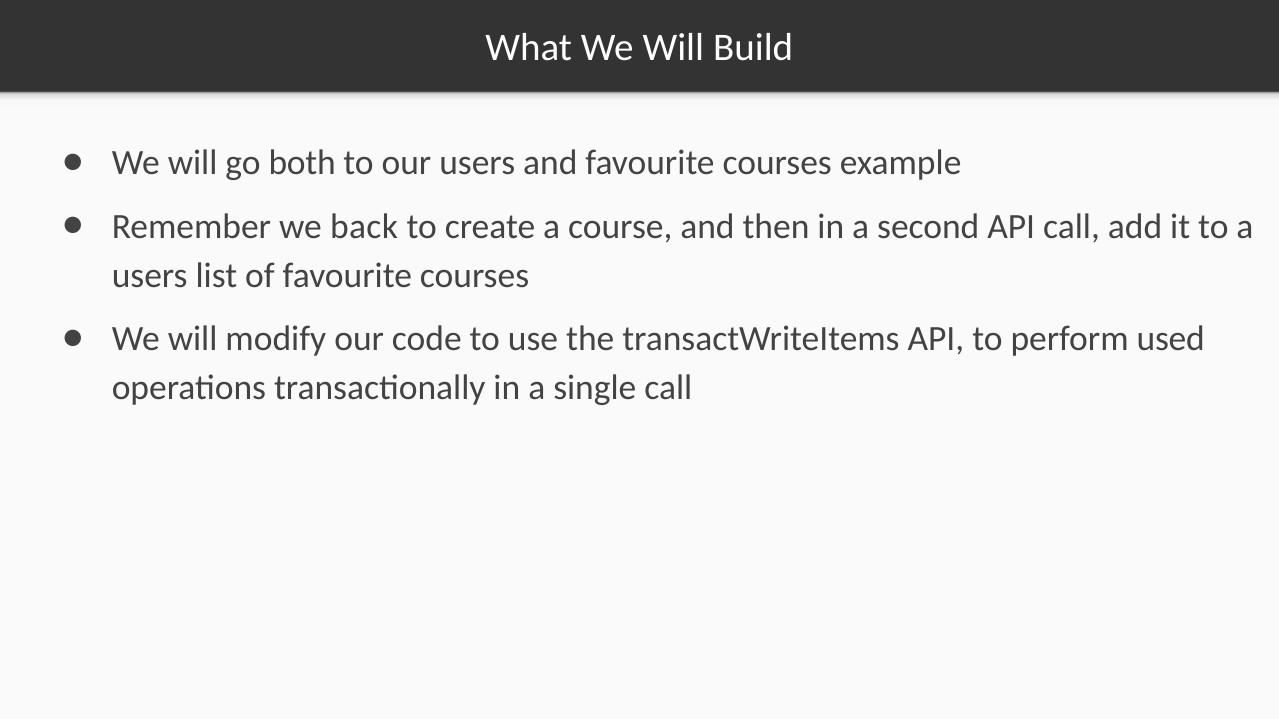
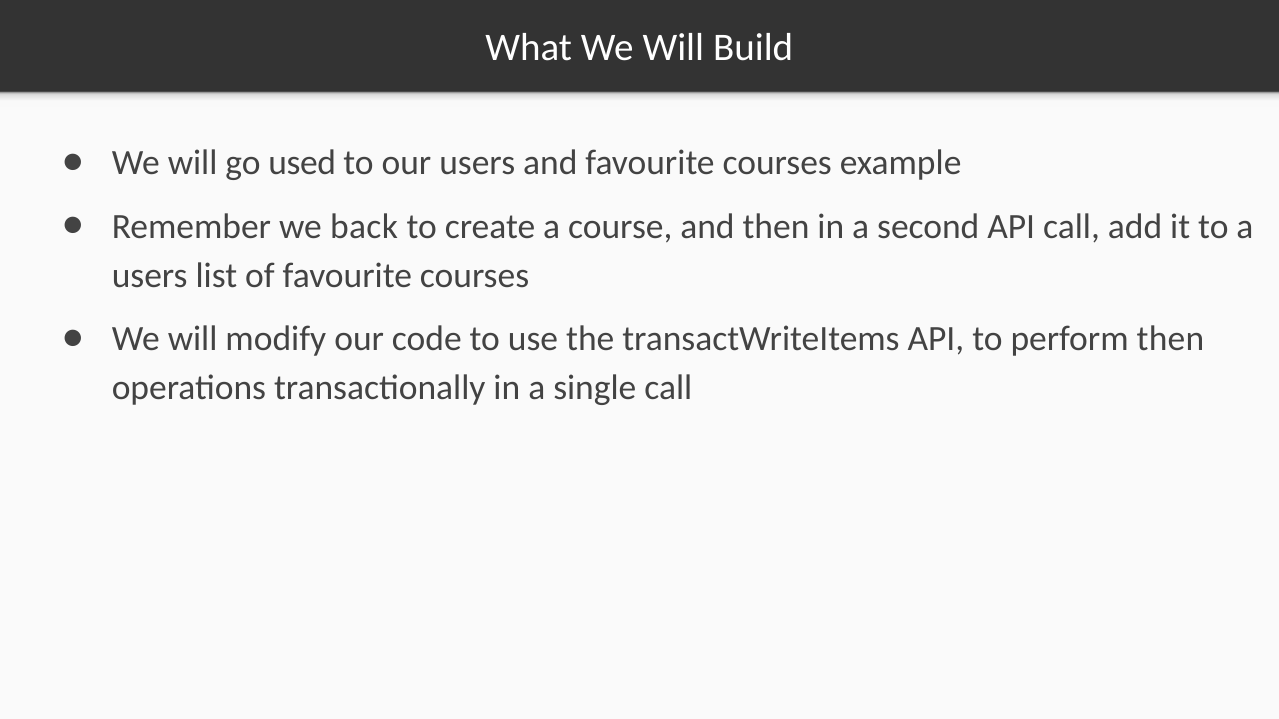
both: both -> used (302, 163)
perform used: used -> then (1170, 339)
